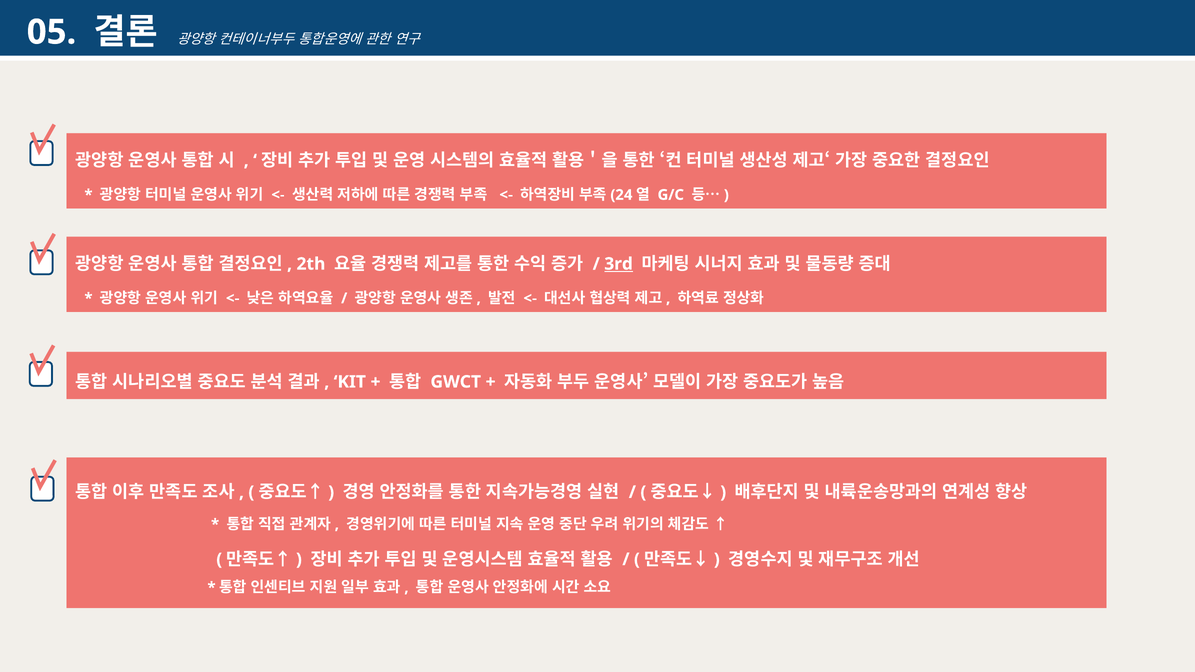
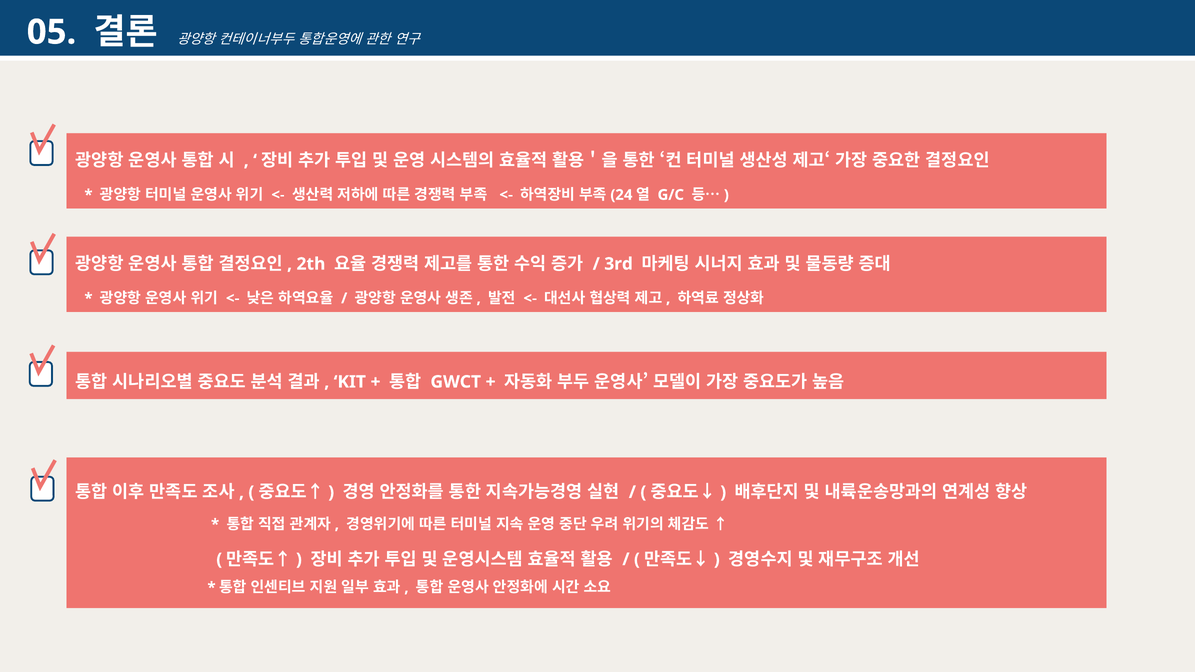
3rd underline: present -> none (619, 264)
